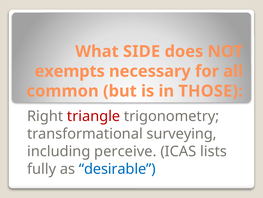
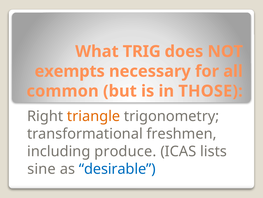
SIDE: SIDE -> TRIG (142, 51)
triangle colour: red -> orange (94, 116)
surveying: surveying -> freshmen (182, 133)
perceive: perceive -> produce (125, 151)
fully: fully -> sine (42, 168)
